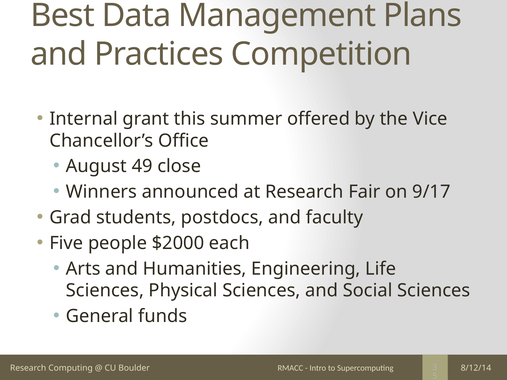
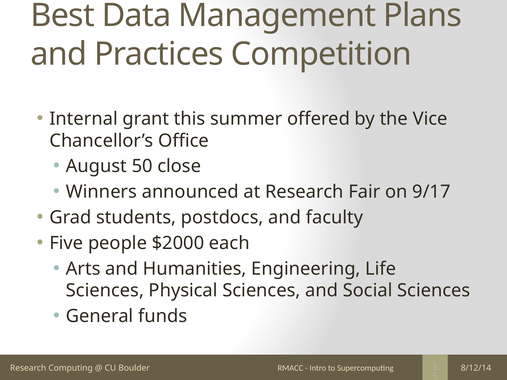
49: 49 -> 50 (142, 166)
